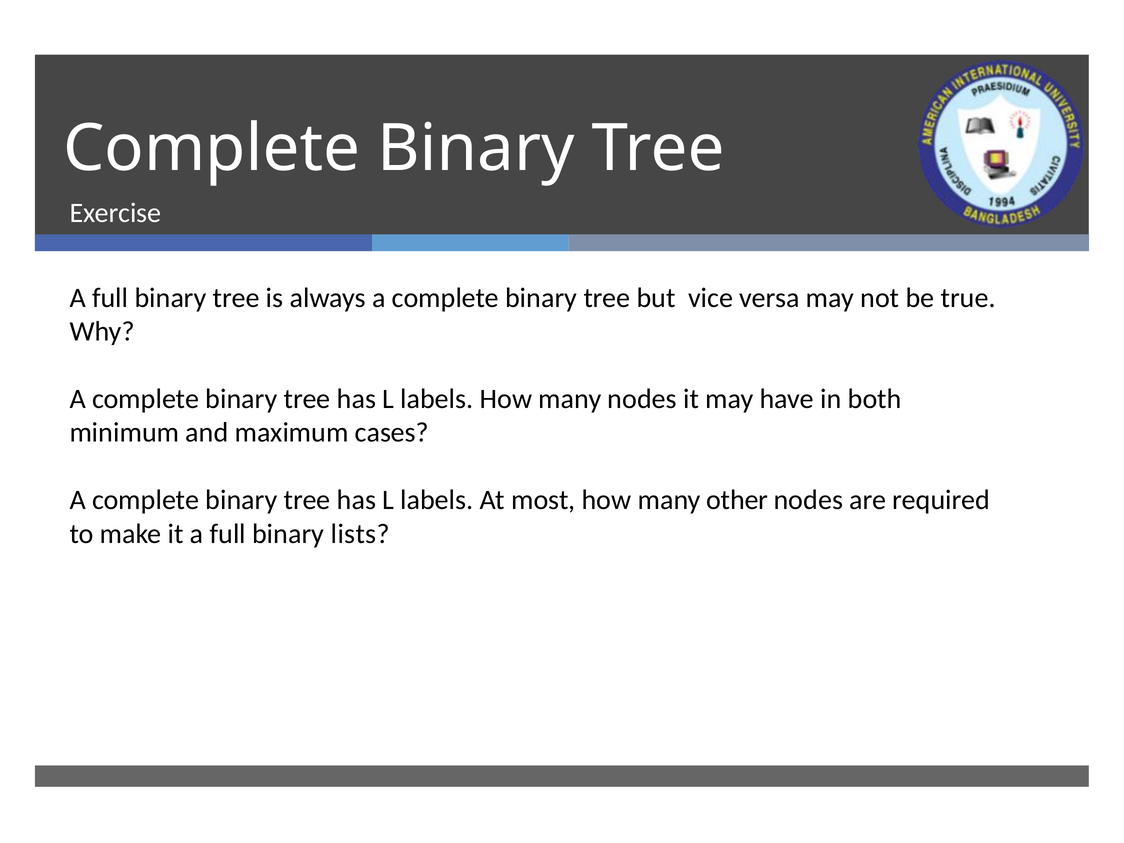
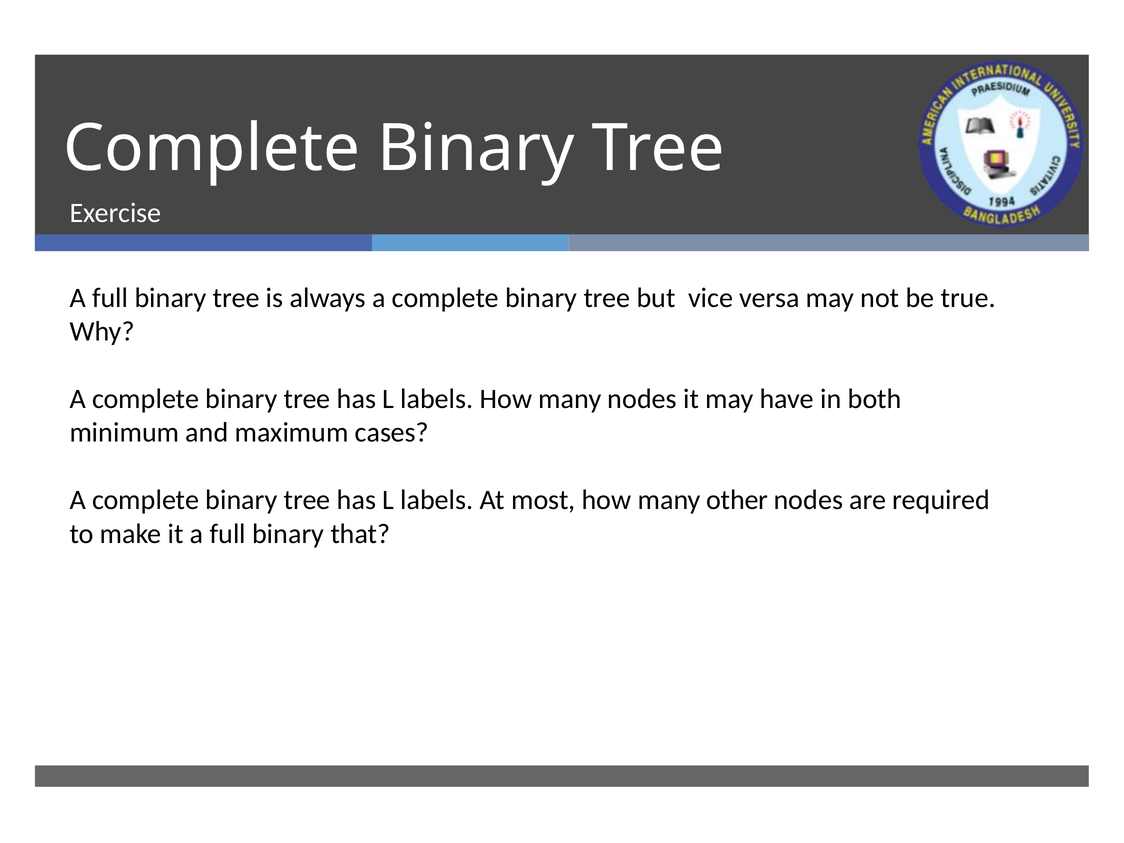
lists: lists -> that (360, 534)
